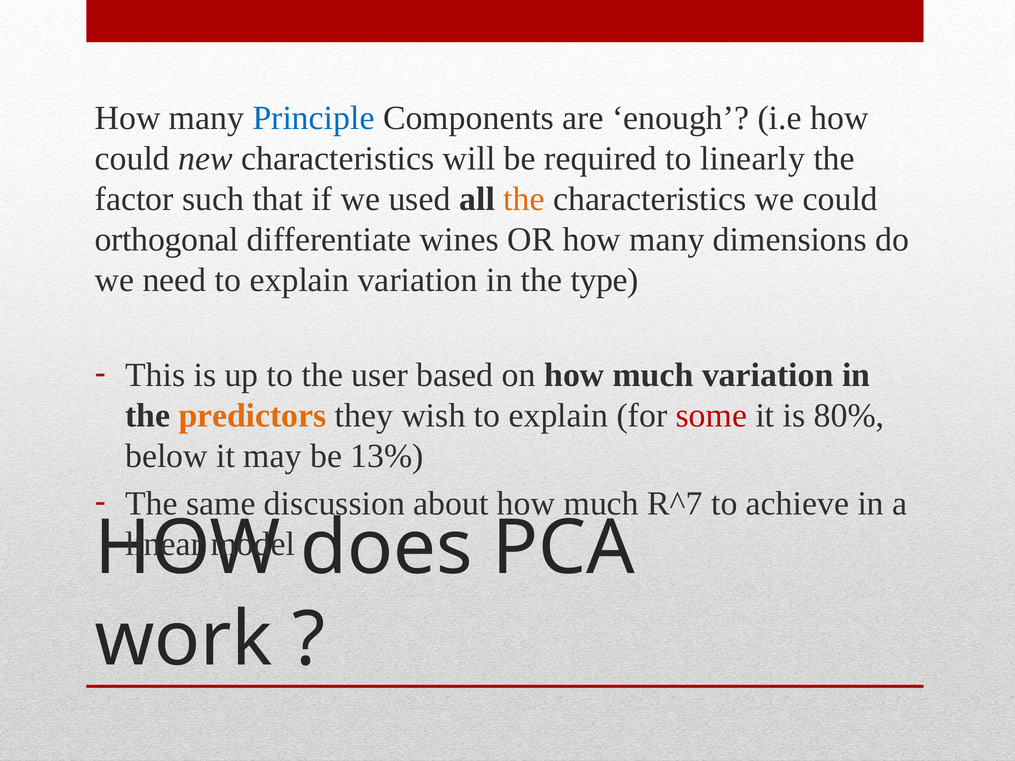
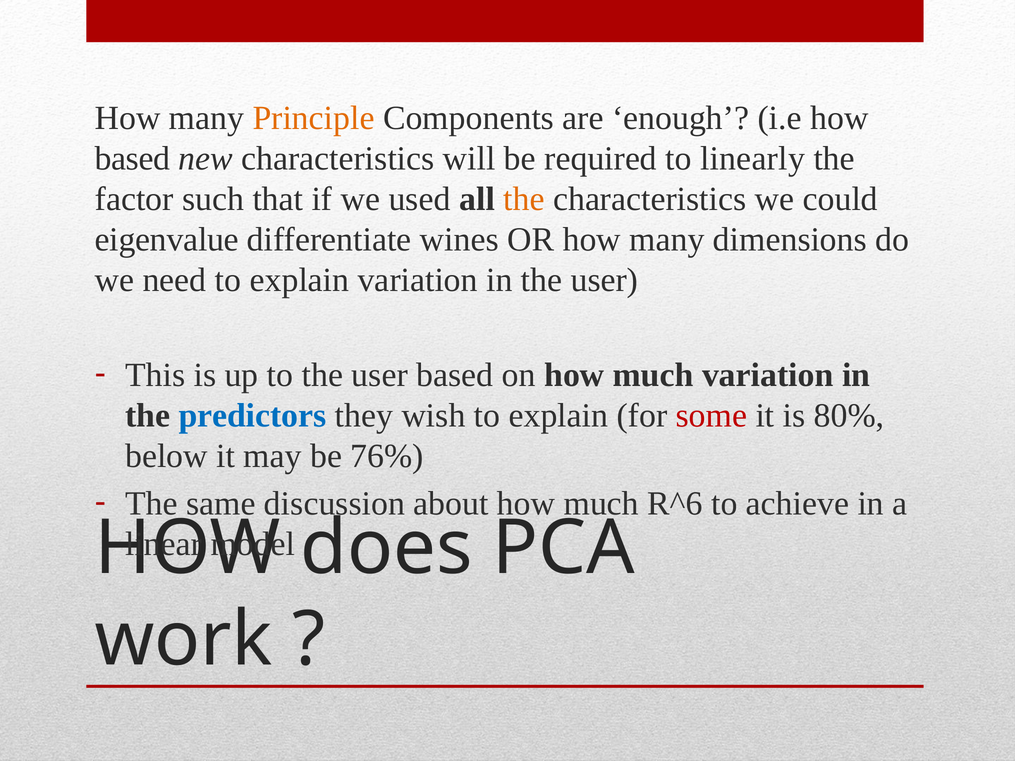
Principle colour: blue -> orange (314, 118)
could: could -> based (132, 159)
orthogonal: orthogonal -> eigenvalue (167, 240)
in the type: type -> user (604, 280)
predictors colour: orange -> blue (253, 416)
13%: 13% -> 76% (387, 456)
R^7: R^7 -> R^6 (675, 504)
